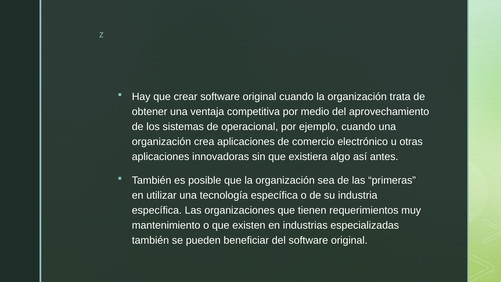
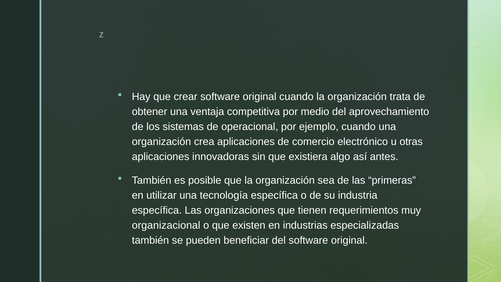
mantenimiento: mantenimiento -> organizacional (166, 225)
